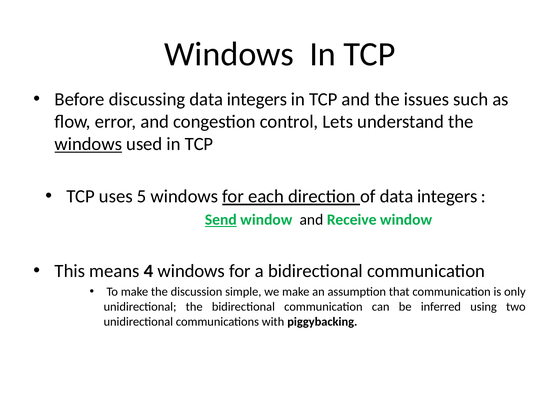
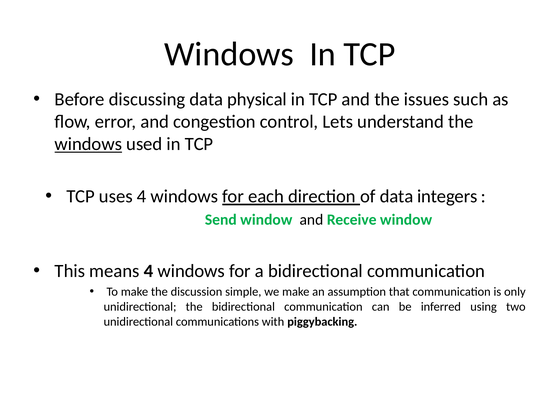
discussing data integers: integers -> physical (257, 99)
uses 5: 5 -> 4 (142, 196)
Send underline: present -> none (221, 220)
